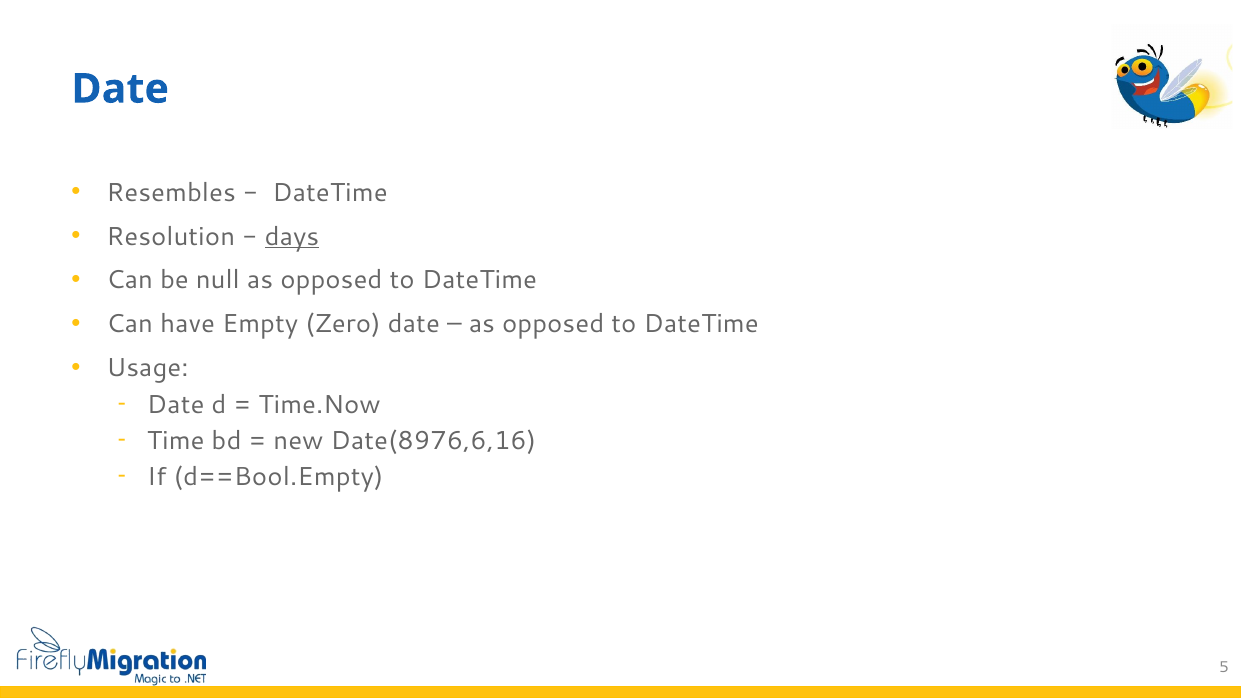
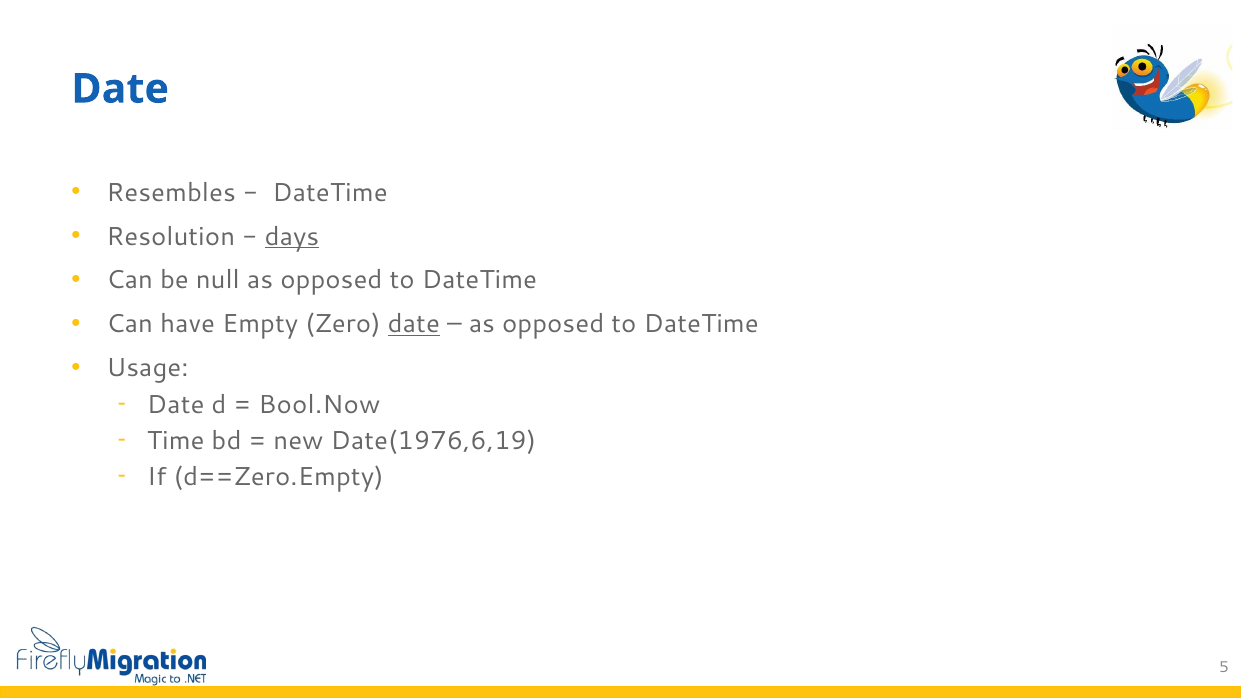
date underline: none -> present (414, 324)
Time.Now: Time.Now -> Bool.Now (319, 405)
Date(8976,6,16: Date(8976,6,16 -> Date(1976,6,19 (433, 441)
d==Bool.Empty: d==Bool.Empty -> d==Zero.Empty (279, 477)
